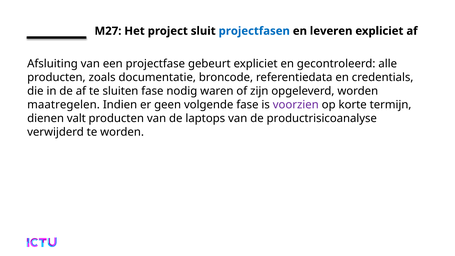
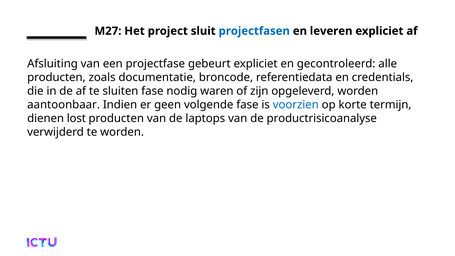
maatregelen: maatregelen -> aantoonbaar (64, 105)
voorzien colour: purple -> blue (296, 105)
valt: valt -> lost (76, 118)
